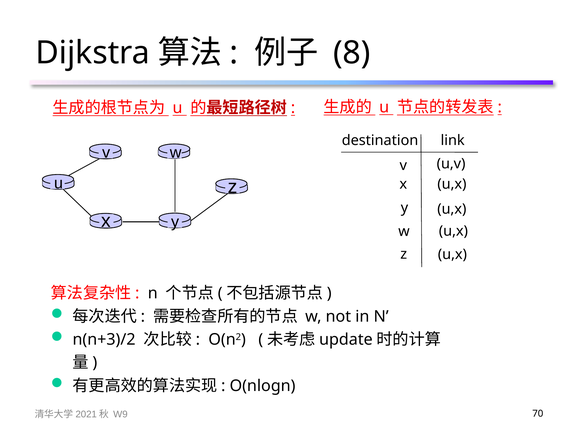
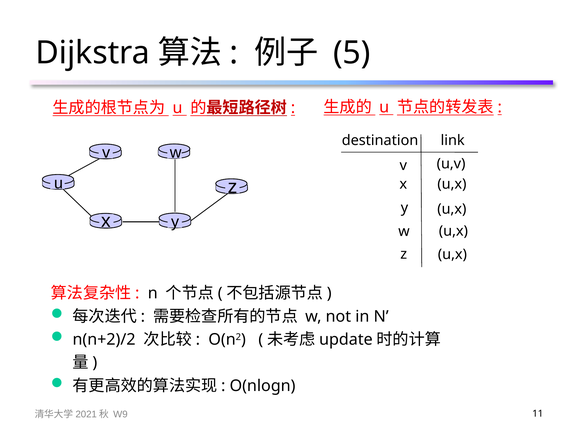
8: 8 -> 5 (352, 53)
n(n+3)/2: n(n+3)/2 -> n(n+2)/2 (104, 339)
70: 70 -> 11 (538, 413)
